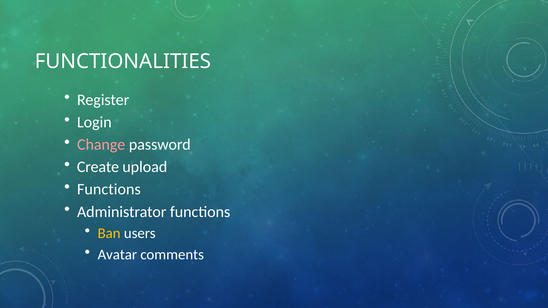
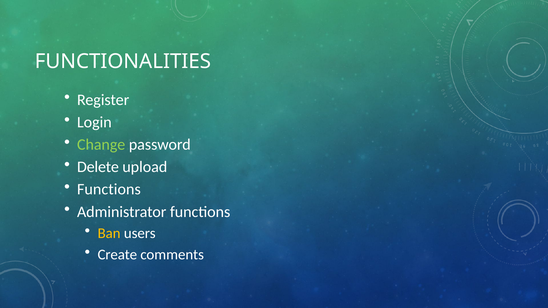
Change colour: pink -> light green (101, 145)
Create: Create -> Delete (98, 167)
Avatar: Avatar -> Create (117, 255)
